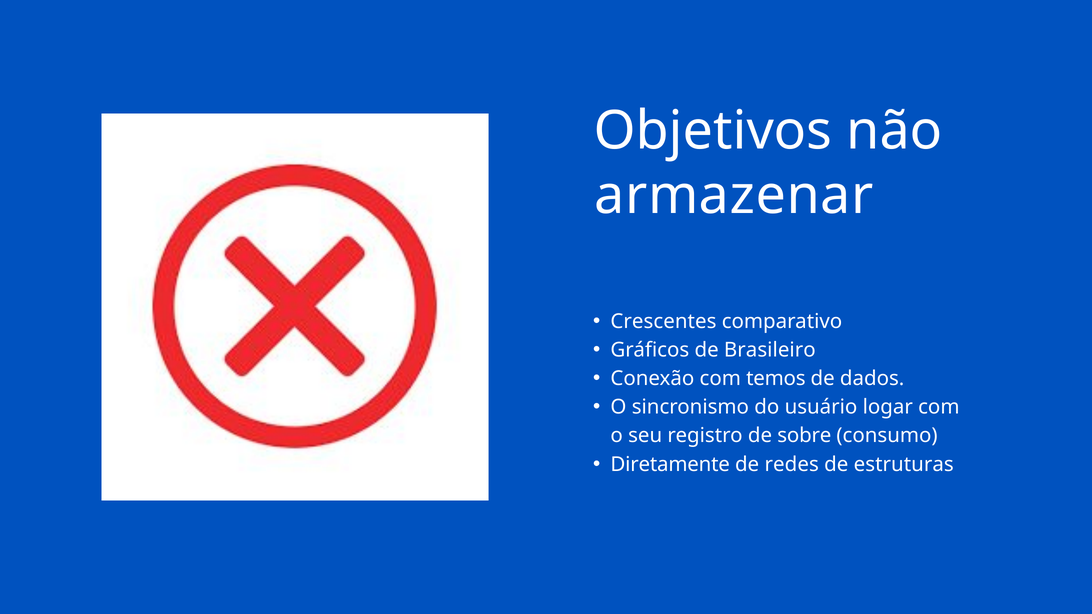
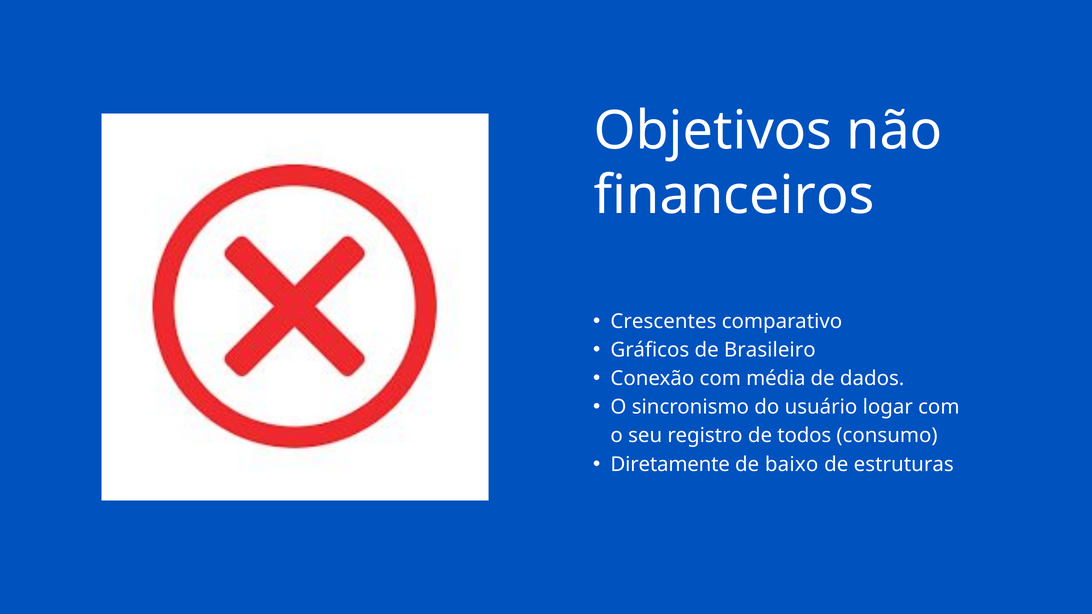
armazenar: armazenar -> financeiros (734, 196)
temos: temos -> média (776, 379)
sobre: sobre -> todos (804, 436)
redes: redes -> baixo (792, 465)
